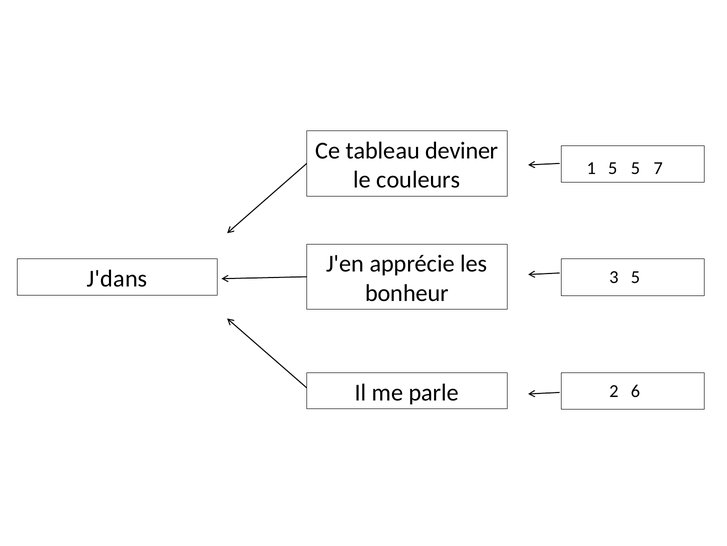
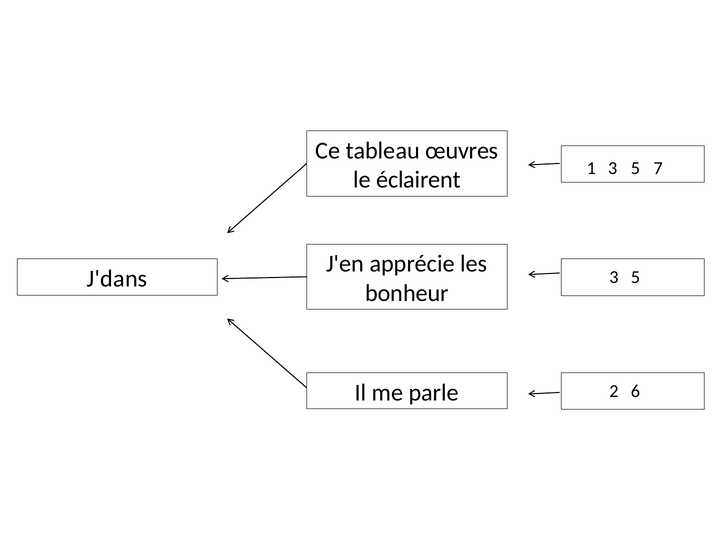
deviner: deviner -> œuvres (462, 150)
1 5: 5 -> 3 (613, 168)
couleurs: couleurs -> éclairent (418, 180)
